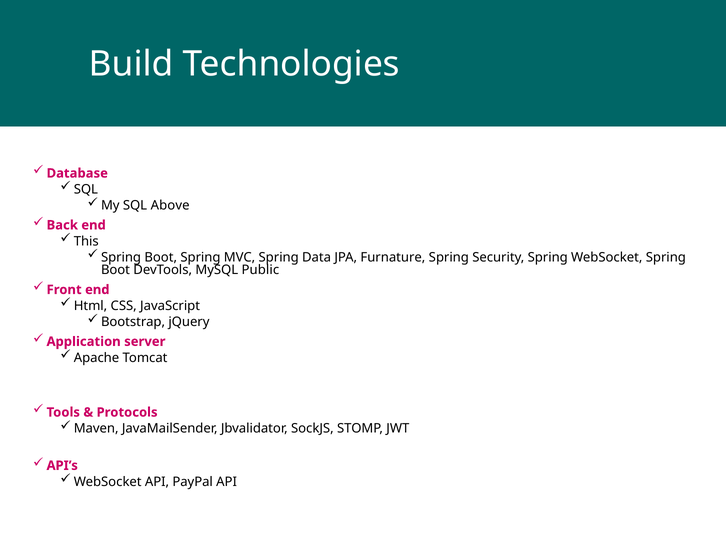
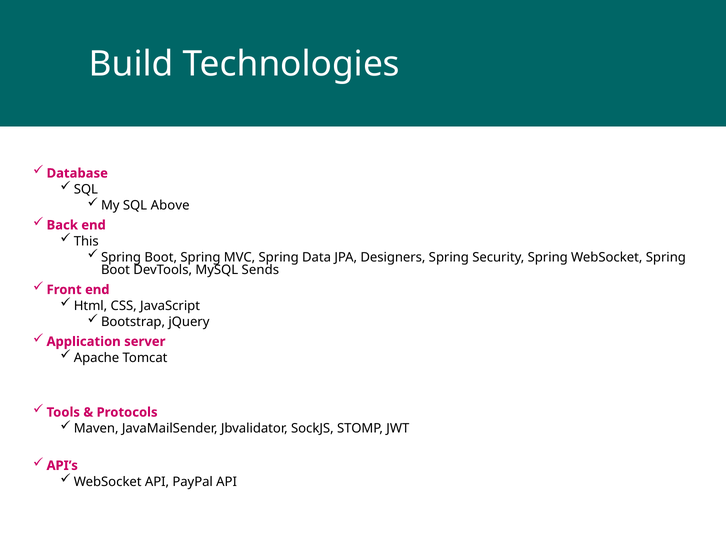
Furnature: Furnature -> Designers (393, 257)
Public: Public -> Sends (260, 270)
